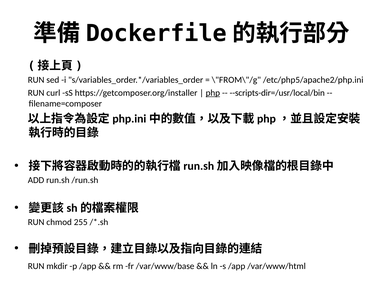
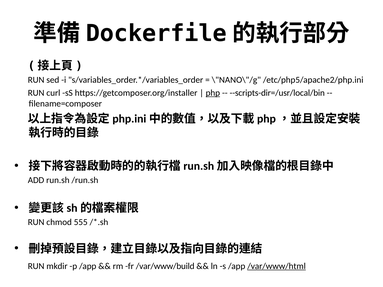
\"FROM\"/g: \"FROM\"/g -> \"NANO\"/g (236, 80)
255: 255 -> 555 (81, 222)
/var/www/base: /var/www/base -> /var/www/build (165, 266)
/var/www/html underline: none -> present (277, 266)
